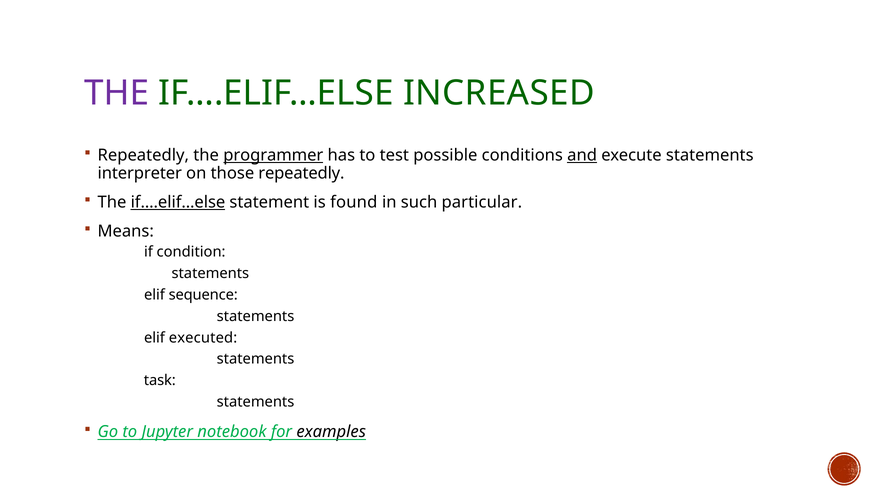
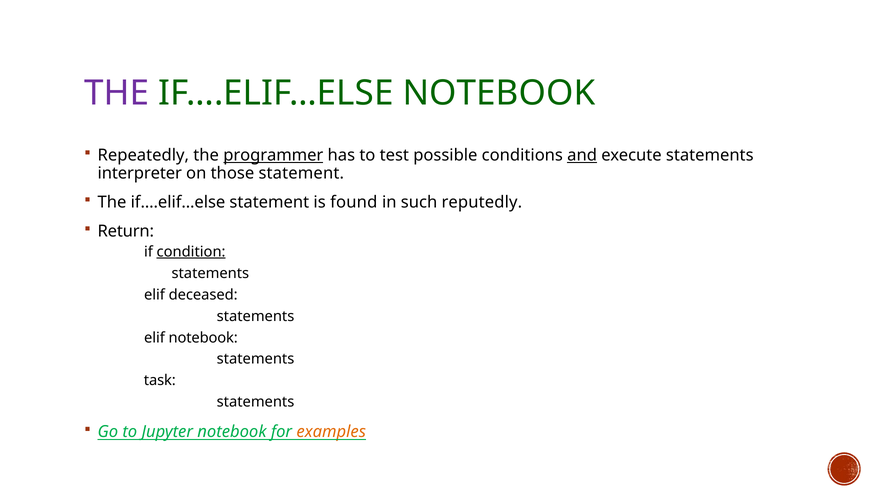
IF….ELIF…ELSE INCREASED: INCREASED -> NOTEBOOK (499, 93)
those repeatedly: repeatedly -> statement (301, 173)
if….elif…else underline: present -> none (178, 202)
particular: particular -> reputedly (482, 202)
Means: Means -> Return (126, 231)
condition underline: none -> present (191, 252)
sequence: sequence -> deceased (203, 295)
elif executed: executed -> notebook (203, 338)
examples colour: black -> orange (331, 432)
